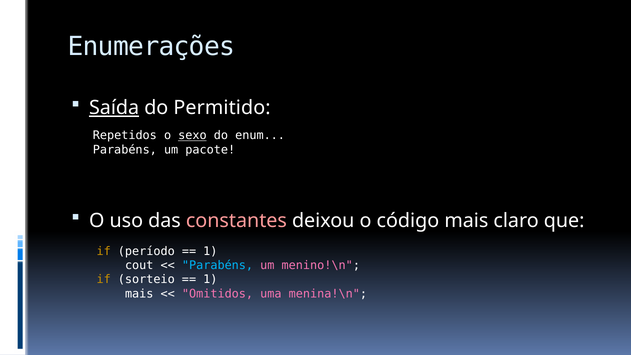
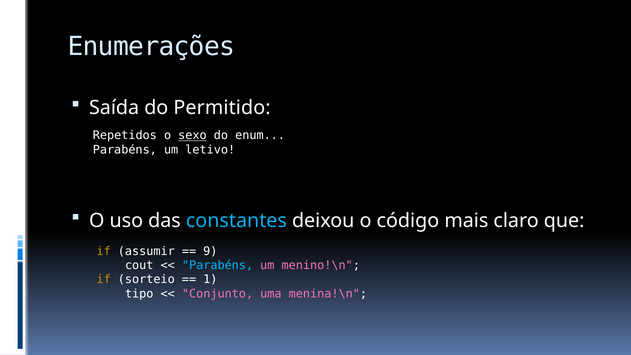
Saída underline: present -> none (114, 108)
pacote: pacote -> letivo (210, 150)
constantes colour: pink -> light blue (236, 221)
período: período -> assumir (146, 251)
1: 1 -> 9 (210, 251)
mais: mais -> tipo (139, 294)
Omitidos: Omitidos -> Conjunto (218, 294)
